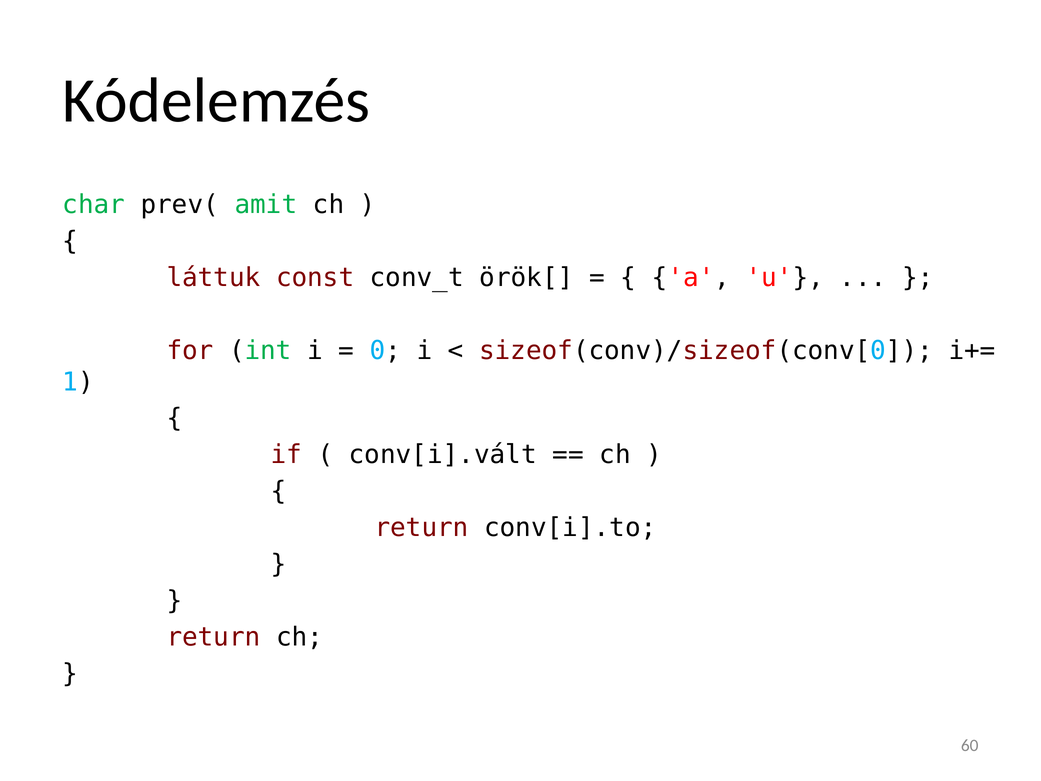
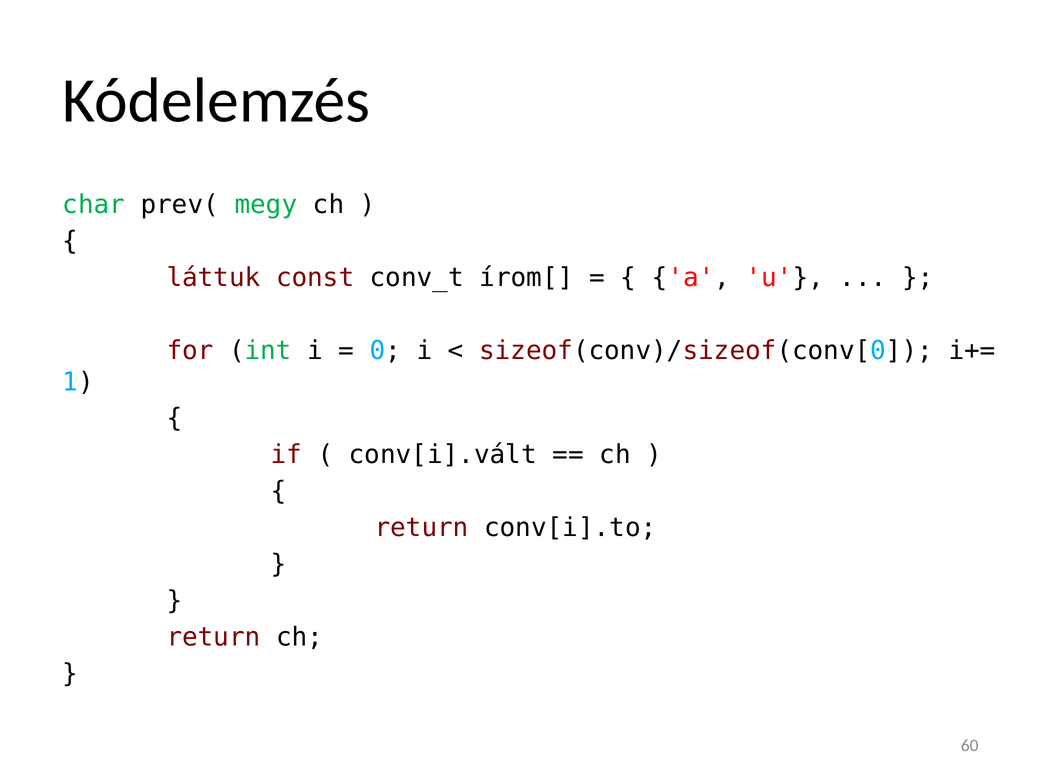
amit: amit -> megy (266, 205)
örök[: örök[ -> írom[ (526, 278)
